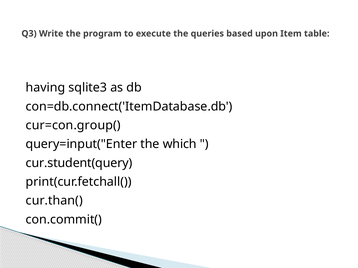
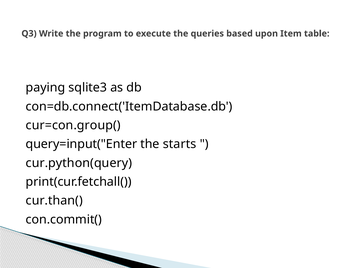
having: having -> paying (45, 88)
which: which -> starts (180, 144)
cur.student(query: cur.student(query -> cur.python(query (79, 163)
